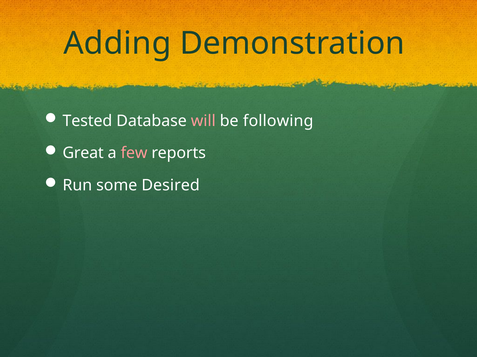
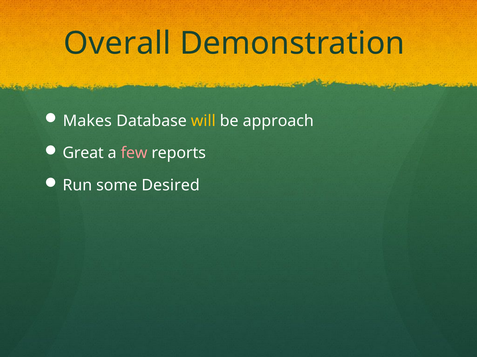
Adding: Adding -> Overall (117, 43)
Tested: Tested -> Makes (87, 121)
will colour: pink -> yellow (203, 121)
following: following -> approach (278, 121)
